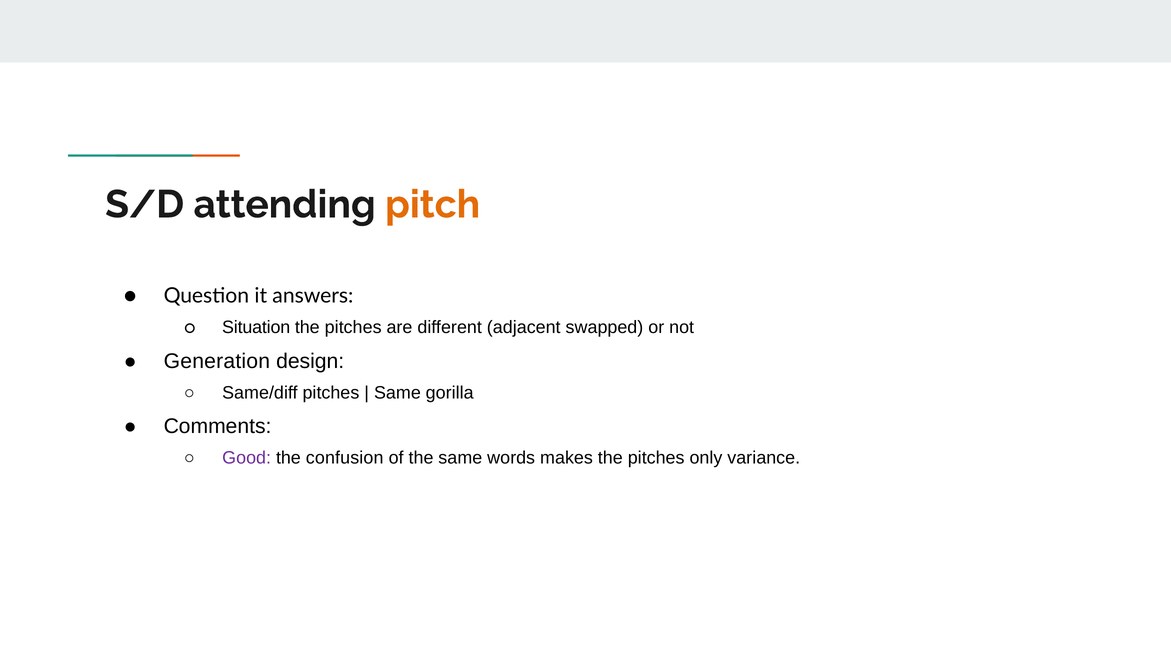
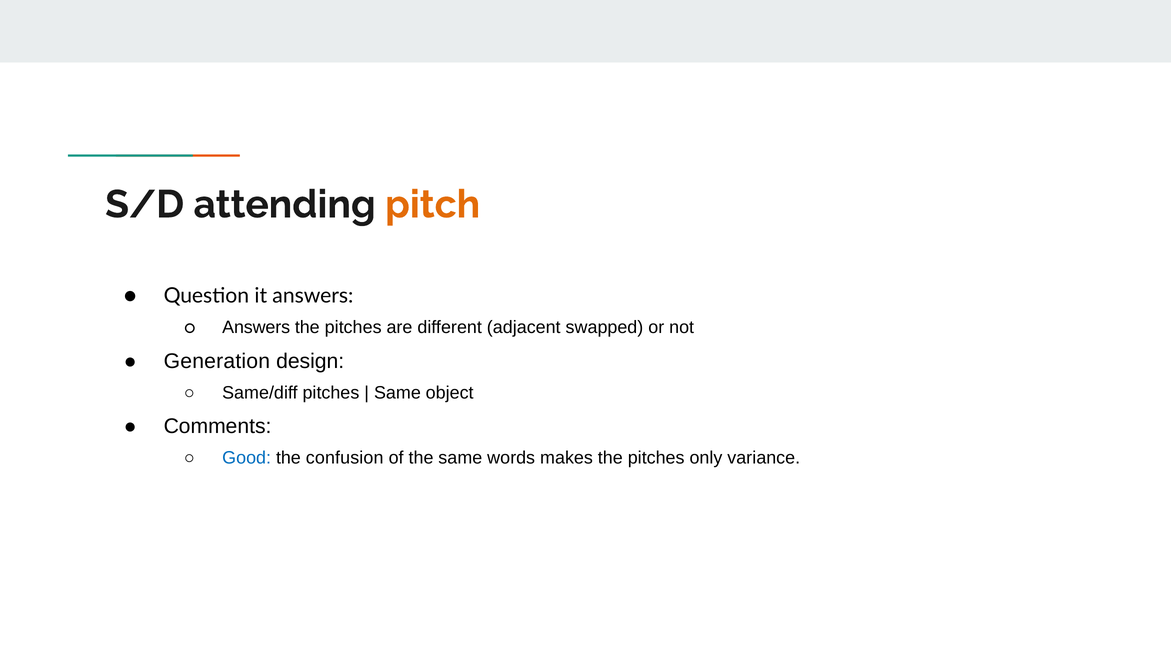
Situation: Situation -> Answers (256, 327)
gorilla: gorilla -> object (450, 393)
Good colour: purple -> blue (247, 458)
